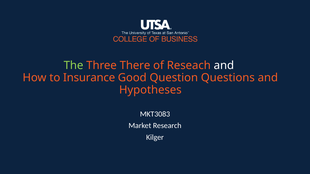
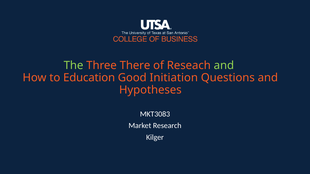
and colour: white -> light green (224, 66)
Insurance: Insurance -> Education (89, 78)
Question: Question -> Initiation (174, 78)
